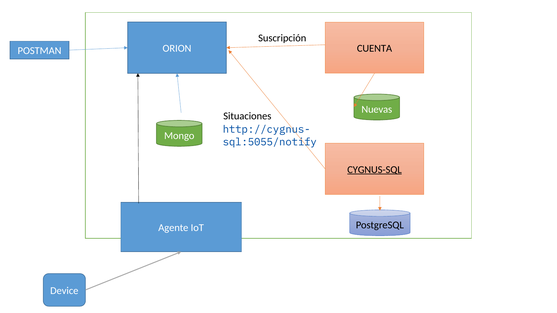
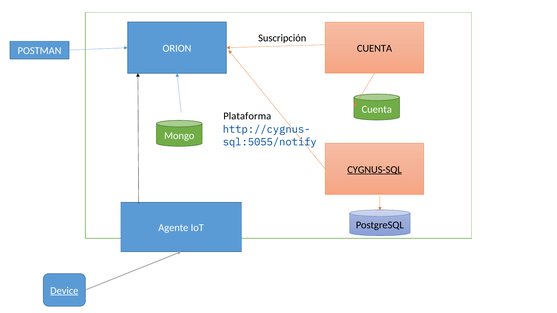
Nuevas: Nuevas -> Cuenta (377, 109)
Situaciones: Situaciones -> Plataforma (247, 116)
Device underline: none -> present (64, 291)
